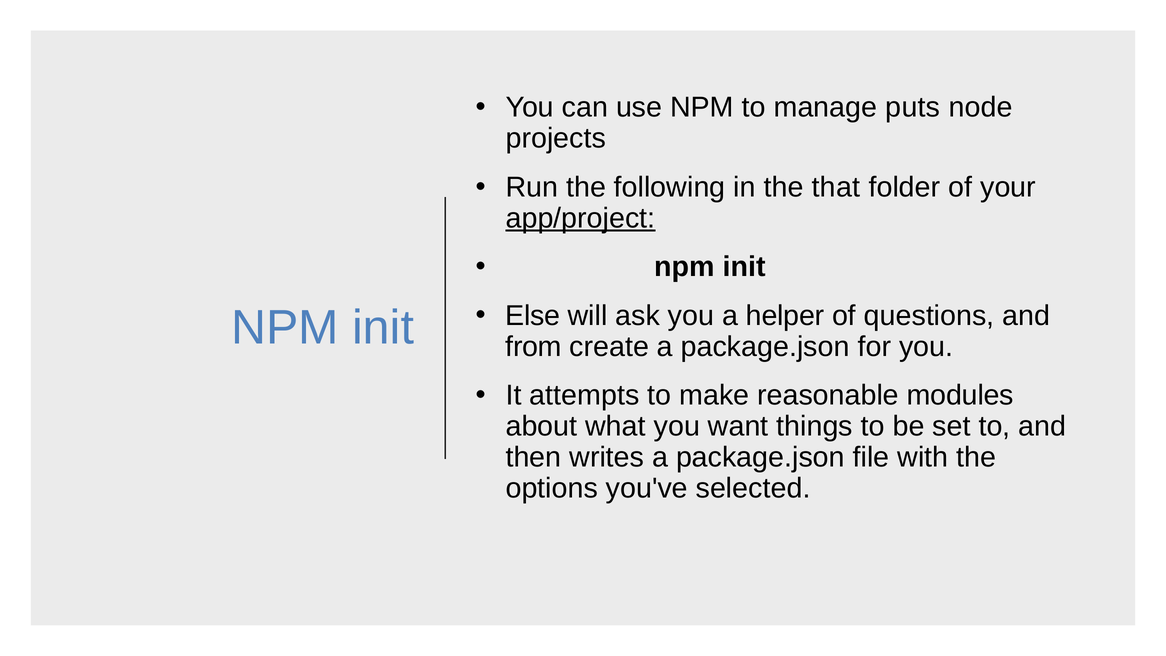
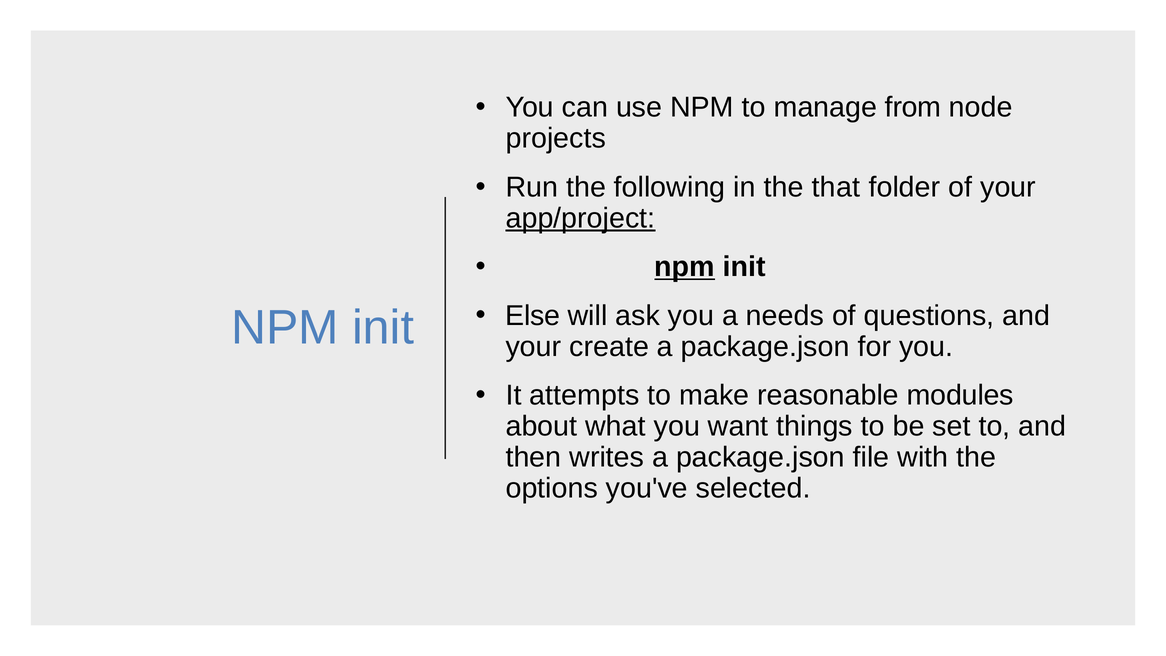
puts: puts -> from (913, 107)
npm underline: none -> present (685, 267)
helper: helper -> needs (785, 315)
from: from -> your (533, 347)
